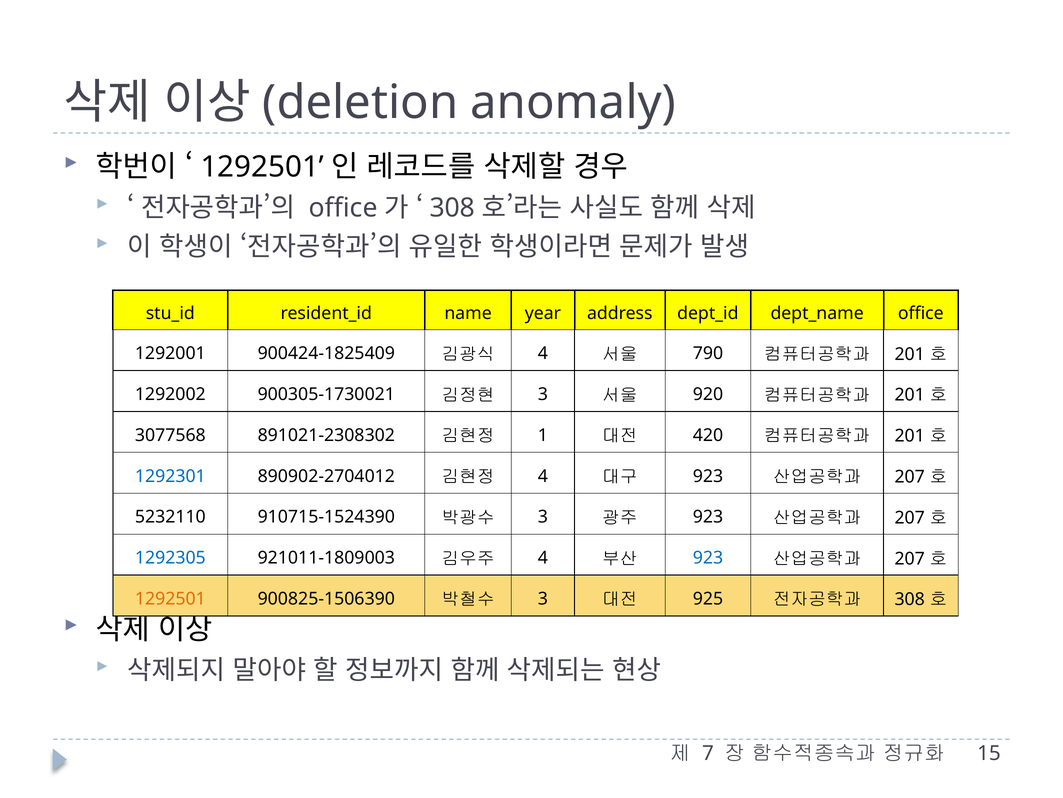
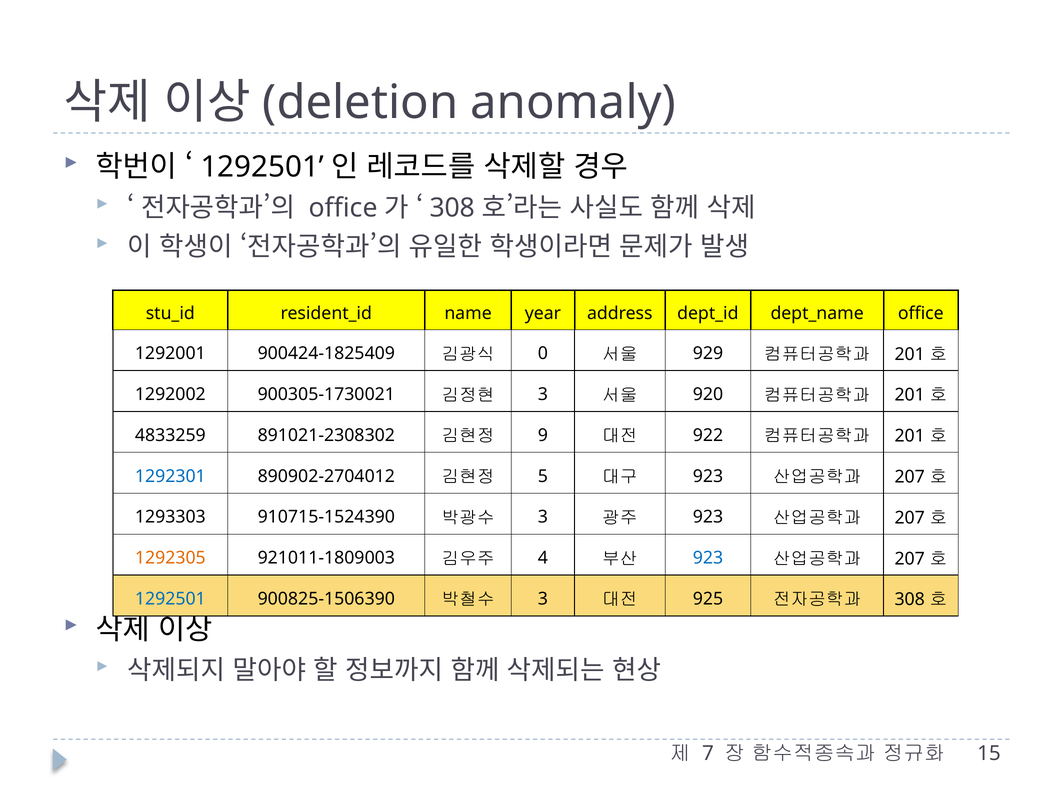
4: 4 -> 0 (543, 353)
790: 790 -> 929 (708, 353)
3077568: 3077568 -> 4833259 (170, 435)
1: 1 -> 9 (543, 435)
420: 420 -> 922 (708, 435)
4: 4 -> 5 (543, 476)
5232110: 5232110 -> 1293303 (170, 517)
1292305 colour: blue -> orange (170, 558)
1292501 colour: orange -> blue (170, 598)
